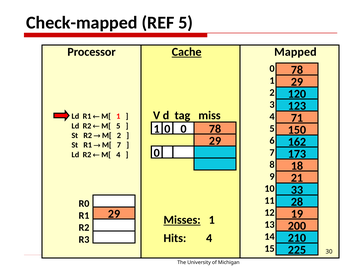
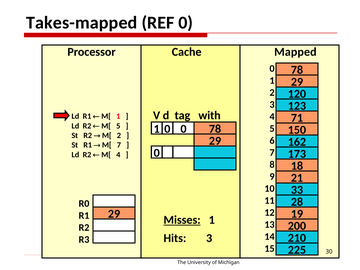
Check-mapped: Check-mapped -> Takes-mapped (82, 23)
REF 5: 5 -> 0 (186, 23)
Cache underline: present -> none (187, 52)
miss: miss -> with (210, 115)
Hits 4: 4 -> 3 (209, 238)
